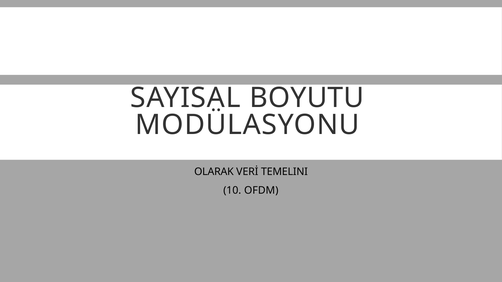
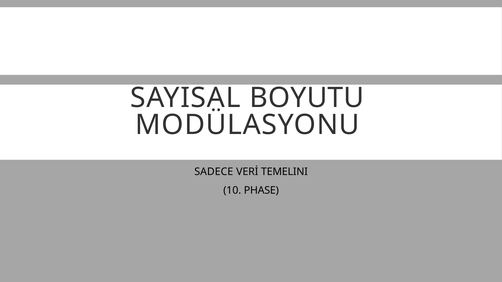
OLARAK: OLARAK -> SADECE (214, 172)
OFDM: OFDM -> PHASE (261, 191)
